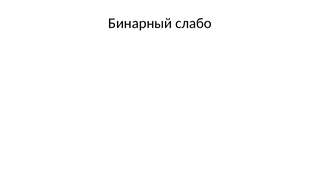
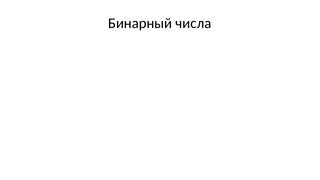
слабо: слабо -> числа (193, 23)
